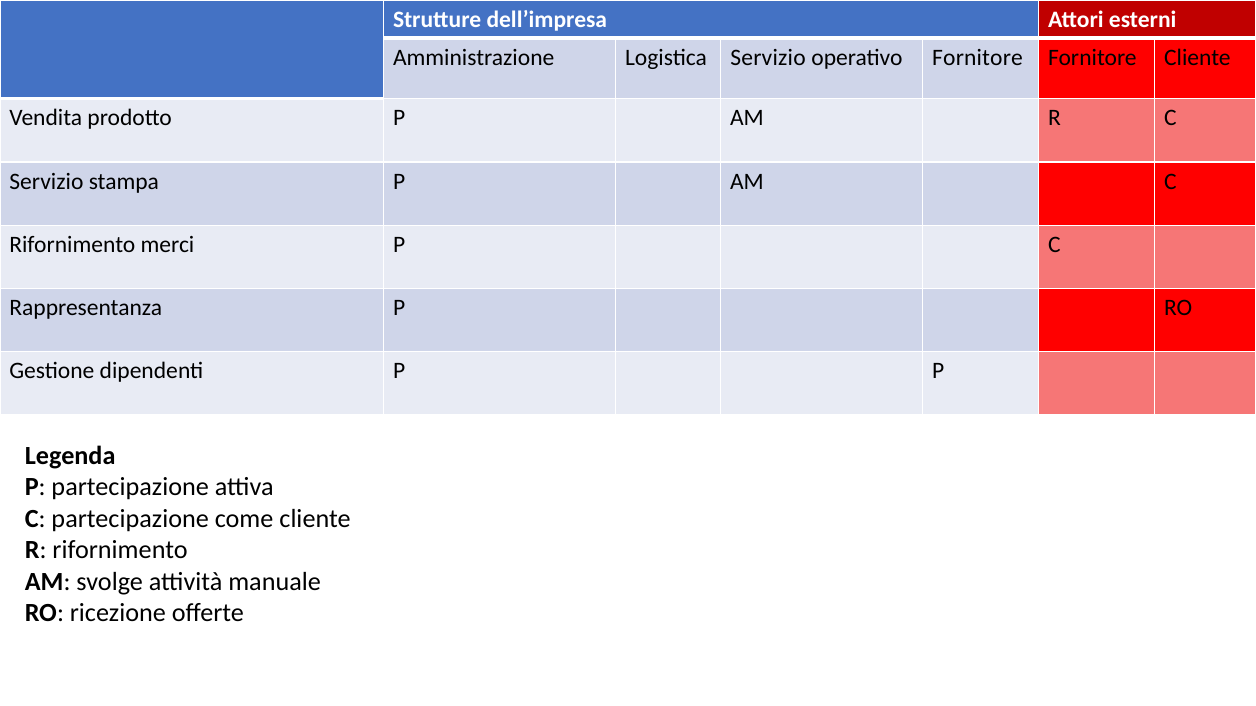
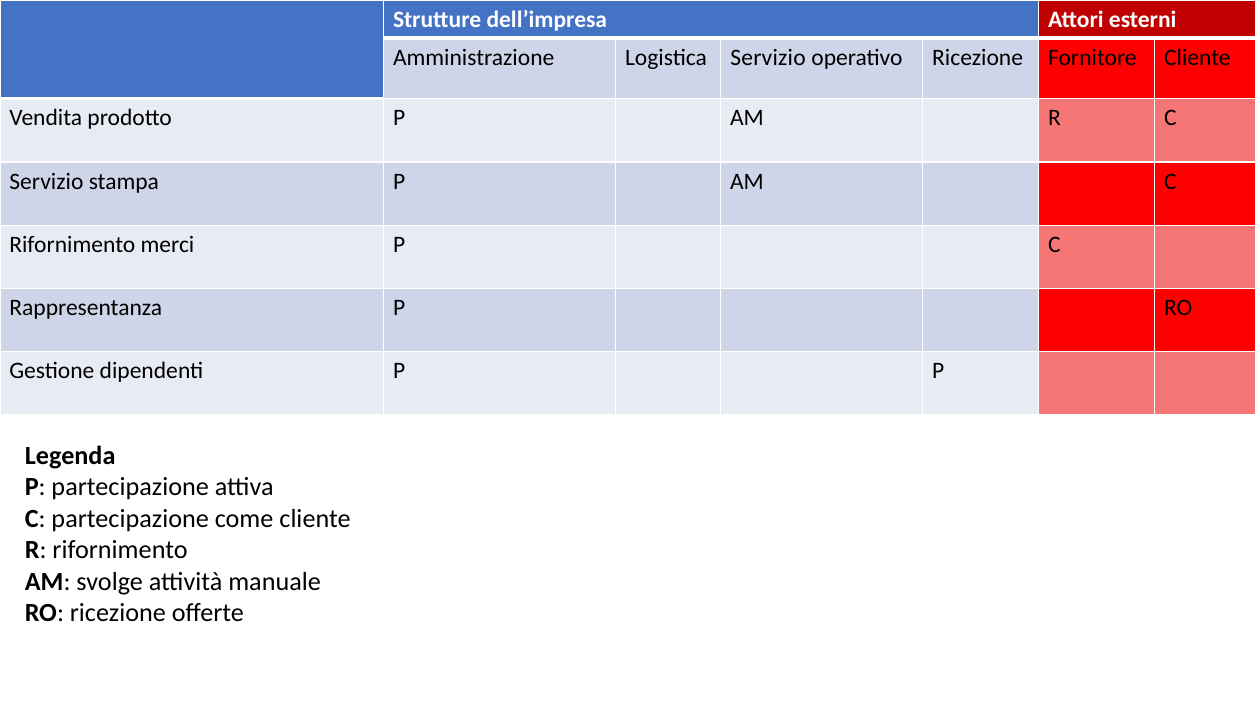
operativo Fornitore: Fornitore -> Ricezione (978, 58)
